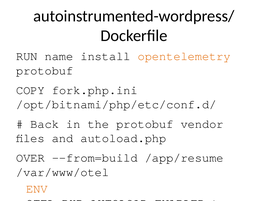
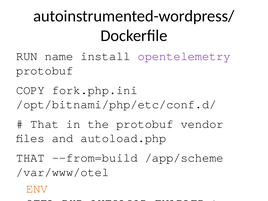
opentelemetry colour: orange -> purple (184, 56)
Back: Back -> That (45, 124)
OVER: OVER -> THAT (30, 158)
/app/resume: /app/resume -> /app/scheme (184, 158)
